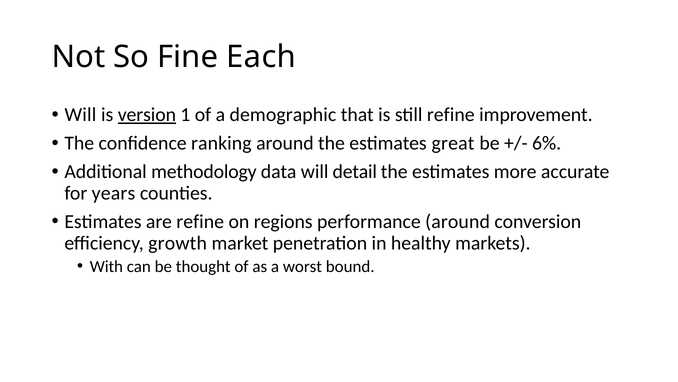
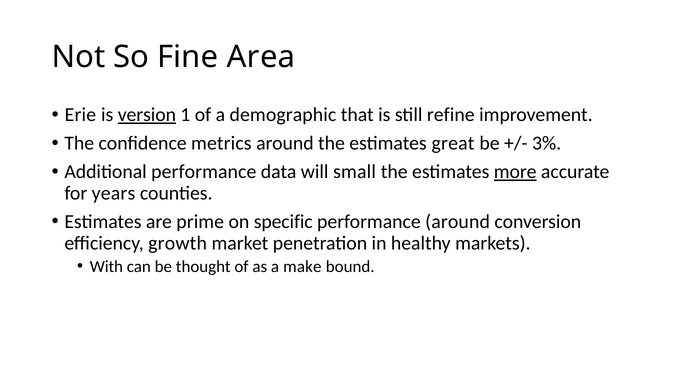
Each: Each -> Area (261, 57)
Will: Will -> Erie (80, 115)
ranking: ranking -> metrics (221, 143)
6%: 6% -> 3% (547, 143)
Additional methodology: methodology -> performance (204, 171)
detail: detail -> small (355, 171)
more underline: none -> present (515, 171)
are refine: refine -> prime (200, 221)
regions: regions -> specific (283, 221)
worst: worst -> make (302, 266)
